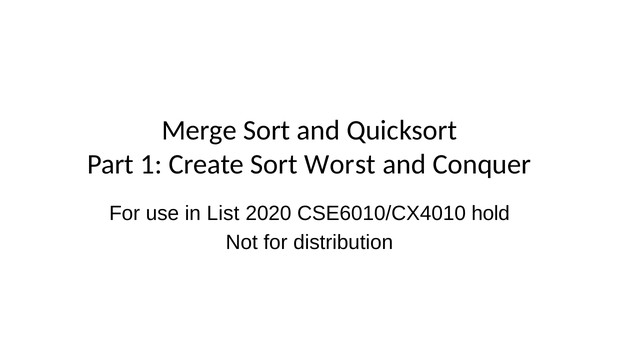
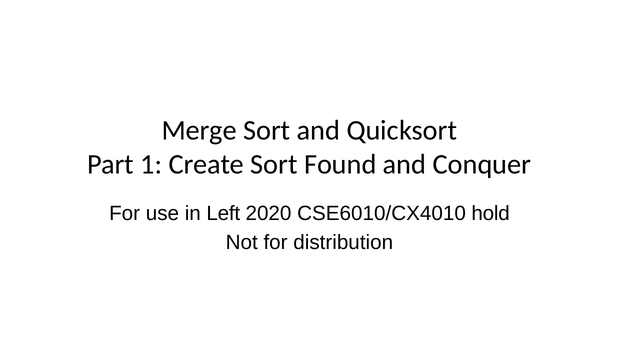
Worst: Worst -> Found (340, 164)
List: List -> Left (223, 213)
